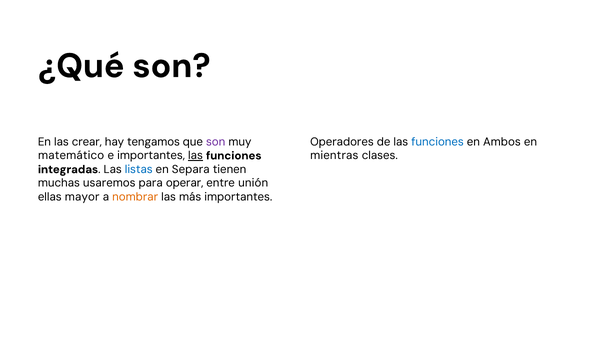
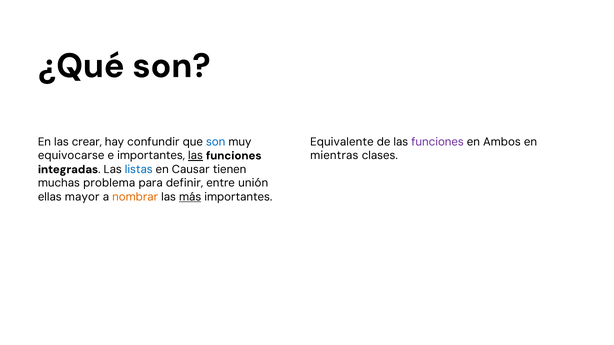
tengamos: tengamos -> confundir (153, 142)
son colour: purple -> blue (216, 142)
Operadores: Operadores -> Equivalente (342, 142)
funciones colour: blue -> purple (438, 142)
matemático: matemático -> equivocarse (71, 156)
Separa: Separa -> Causar (191, 170)
usaremos: usaremos -> problema (109, 183)
operar: operar -> definir (185, 183)
más underline: none -> present (190, 197)
